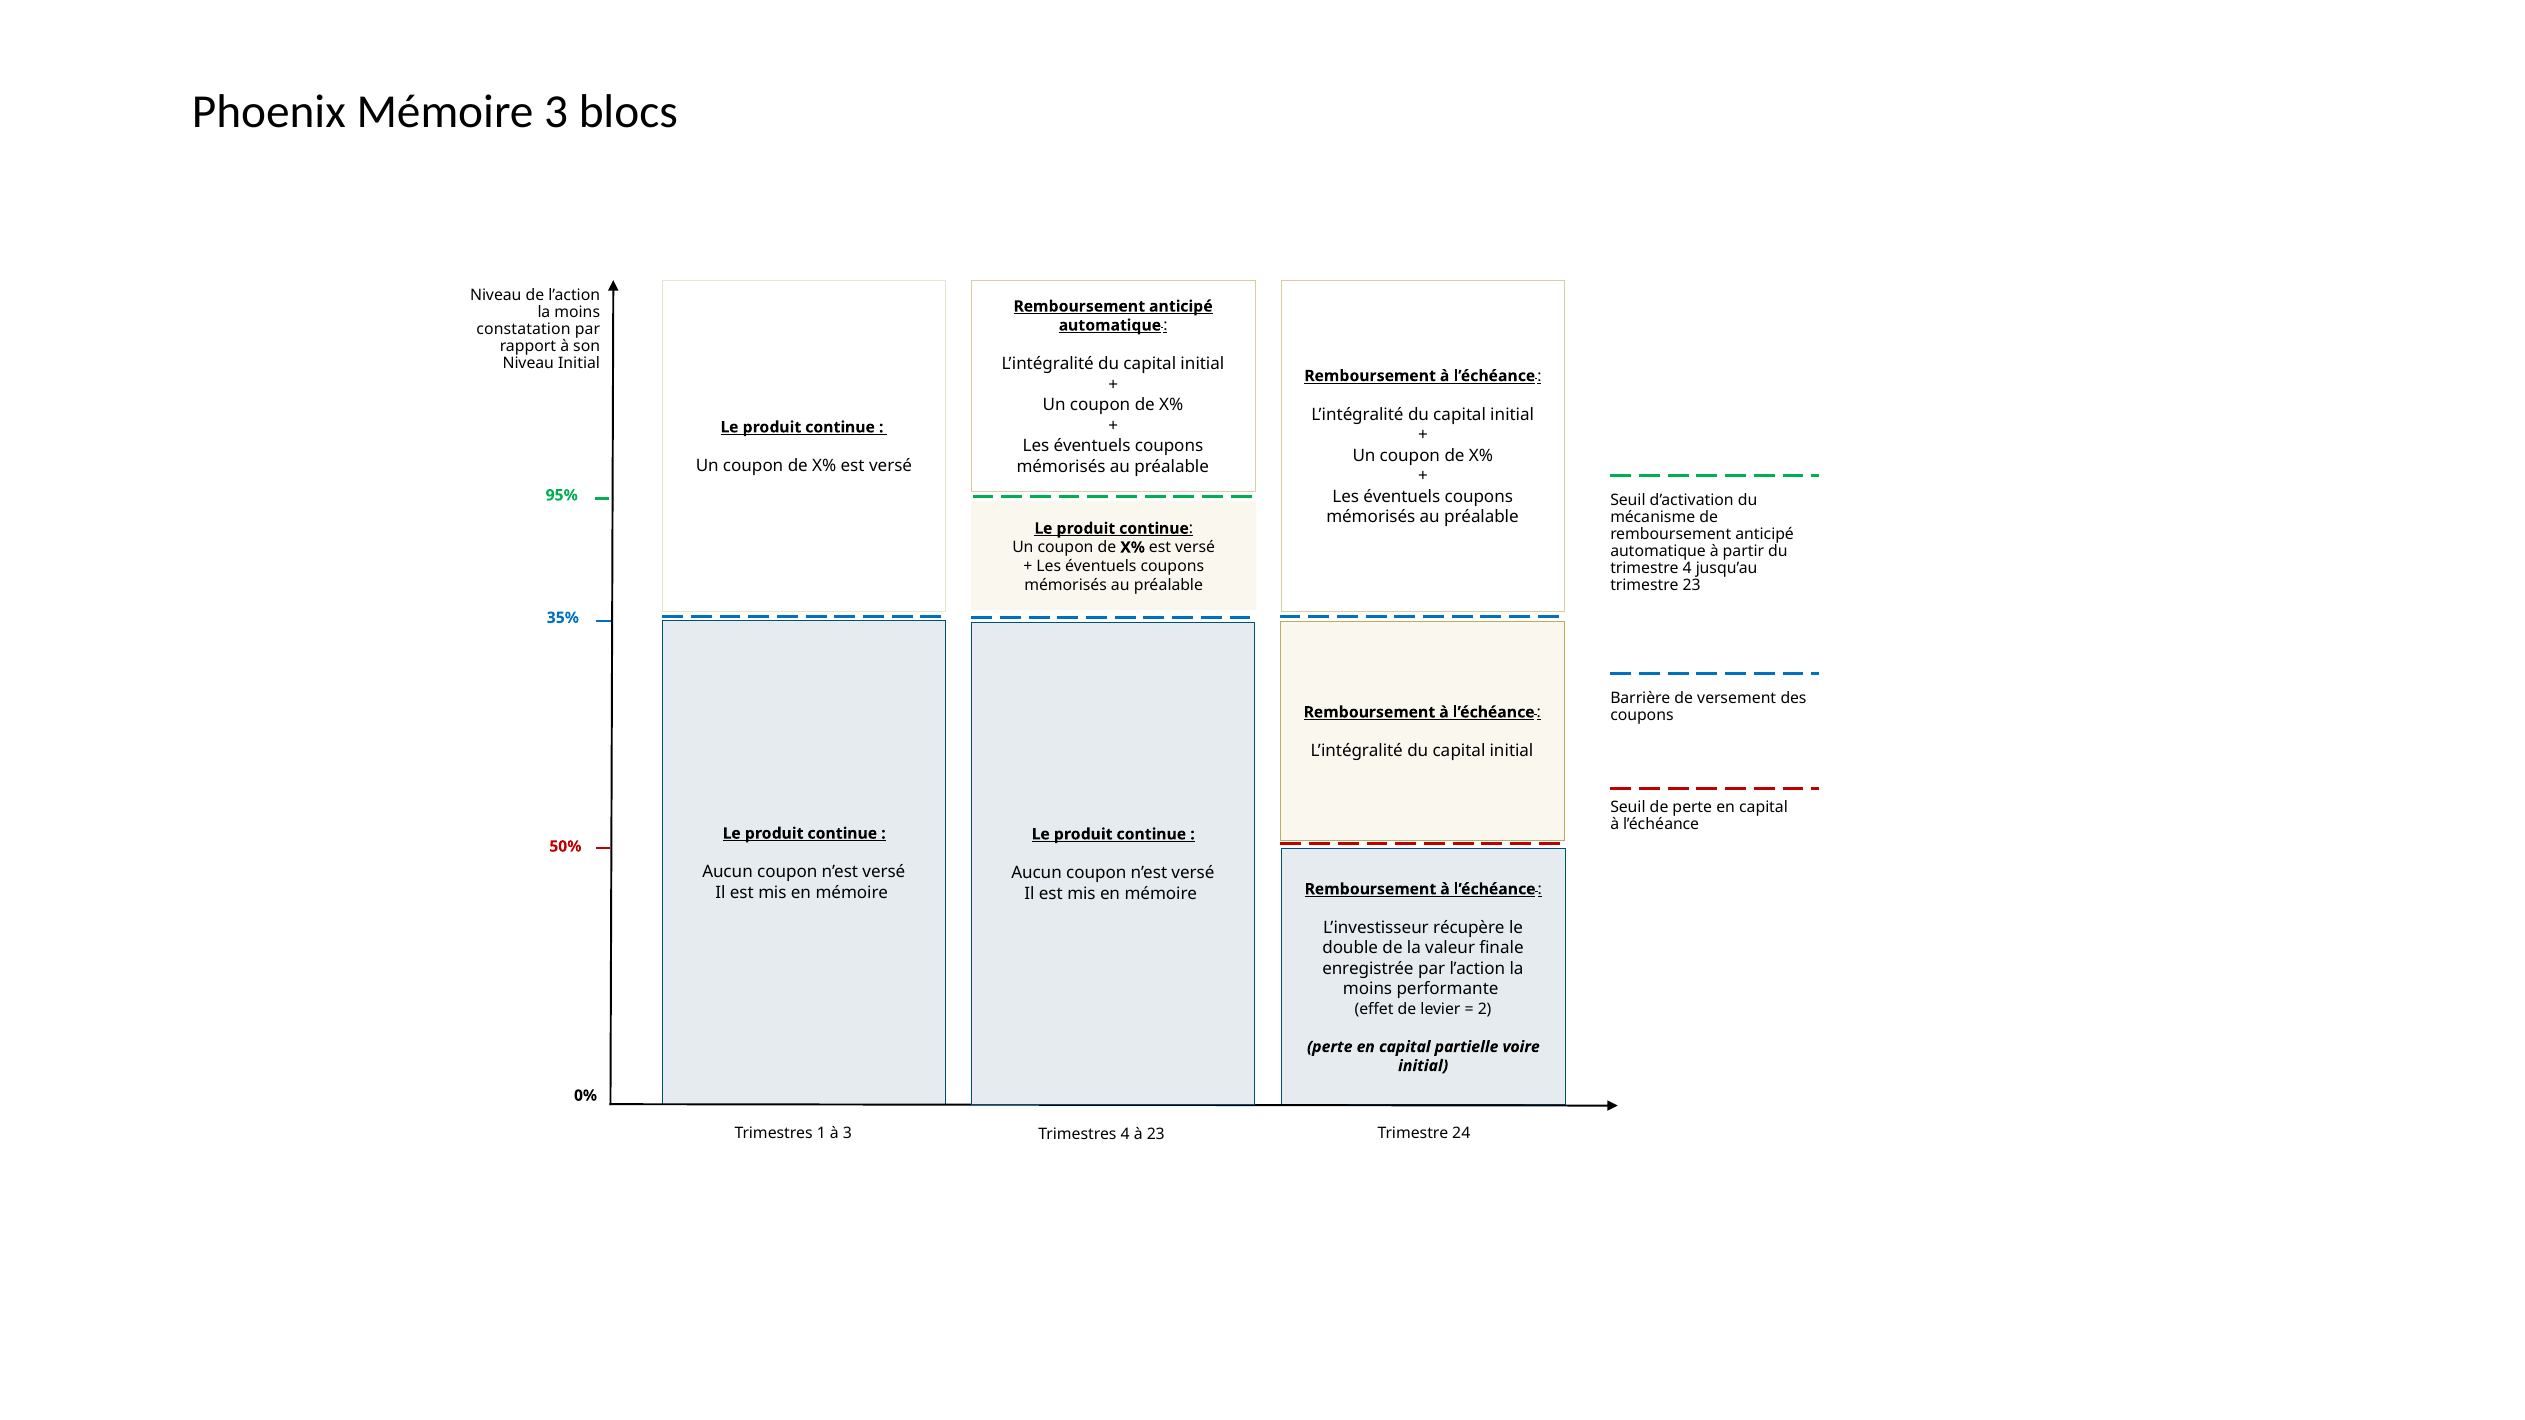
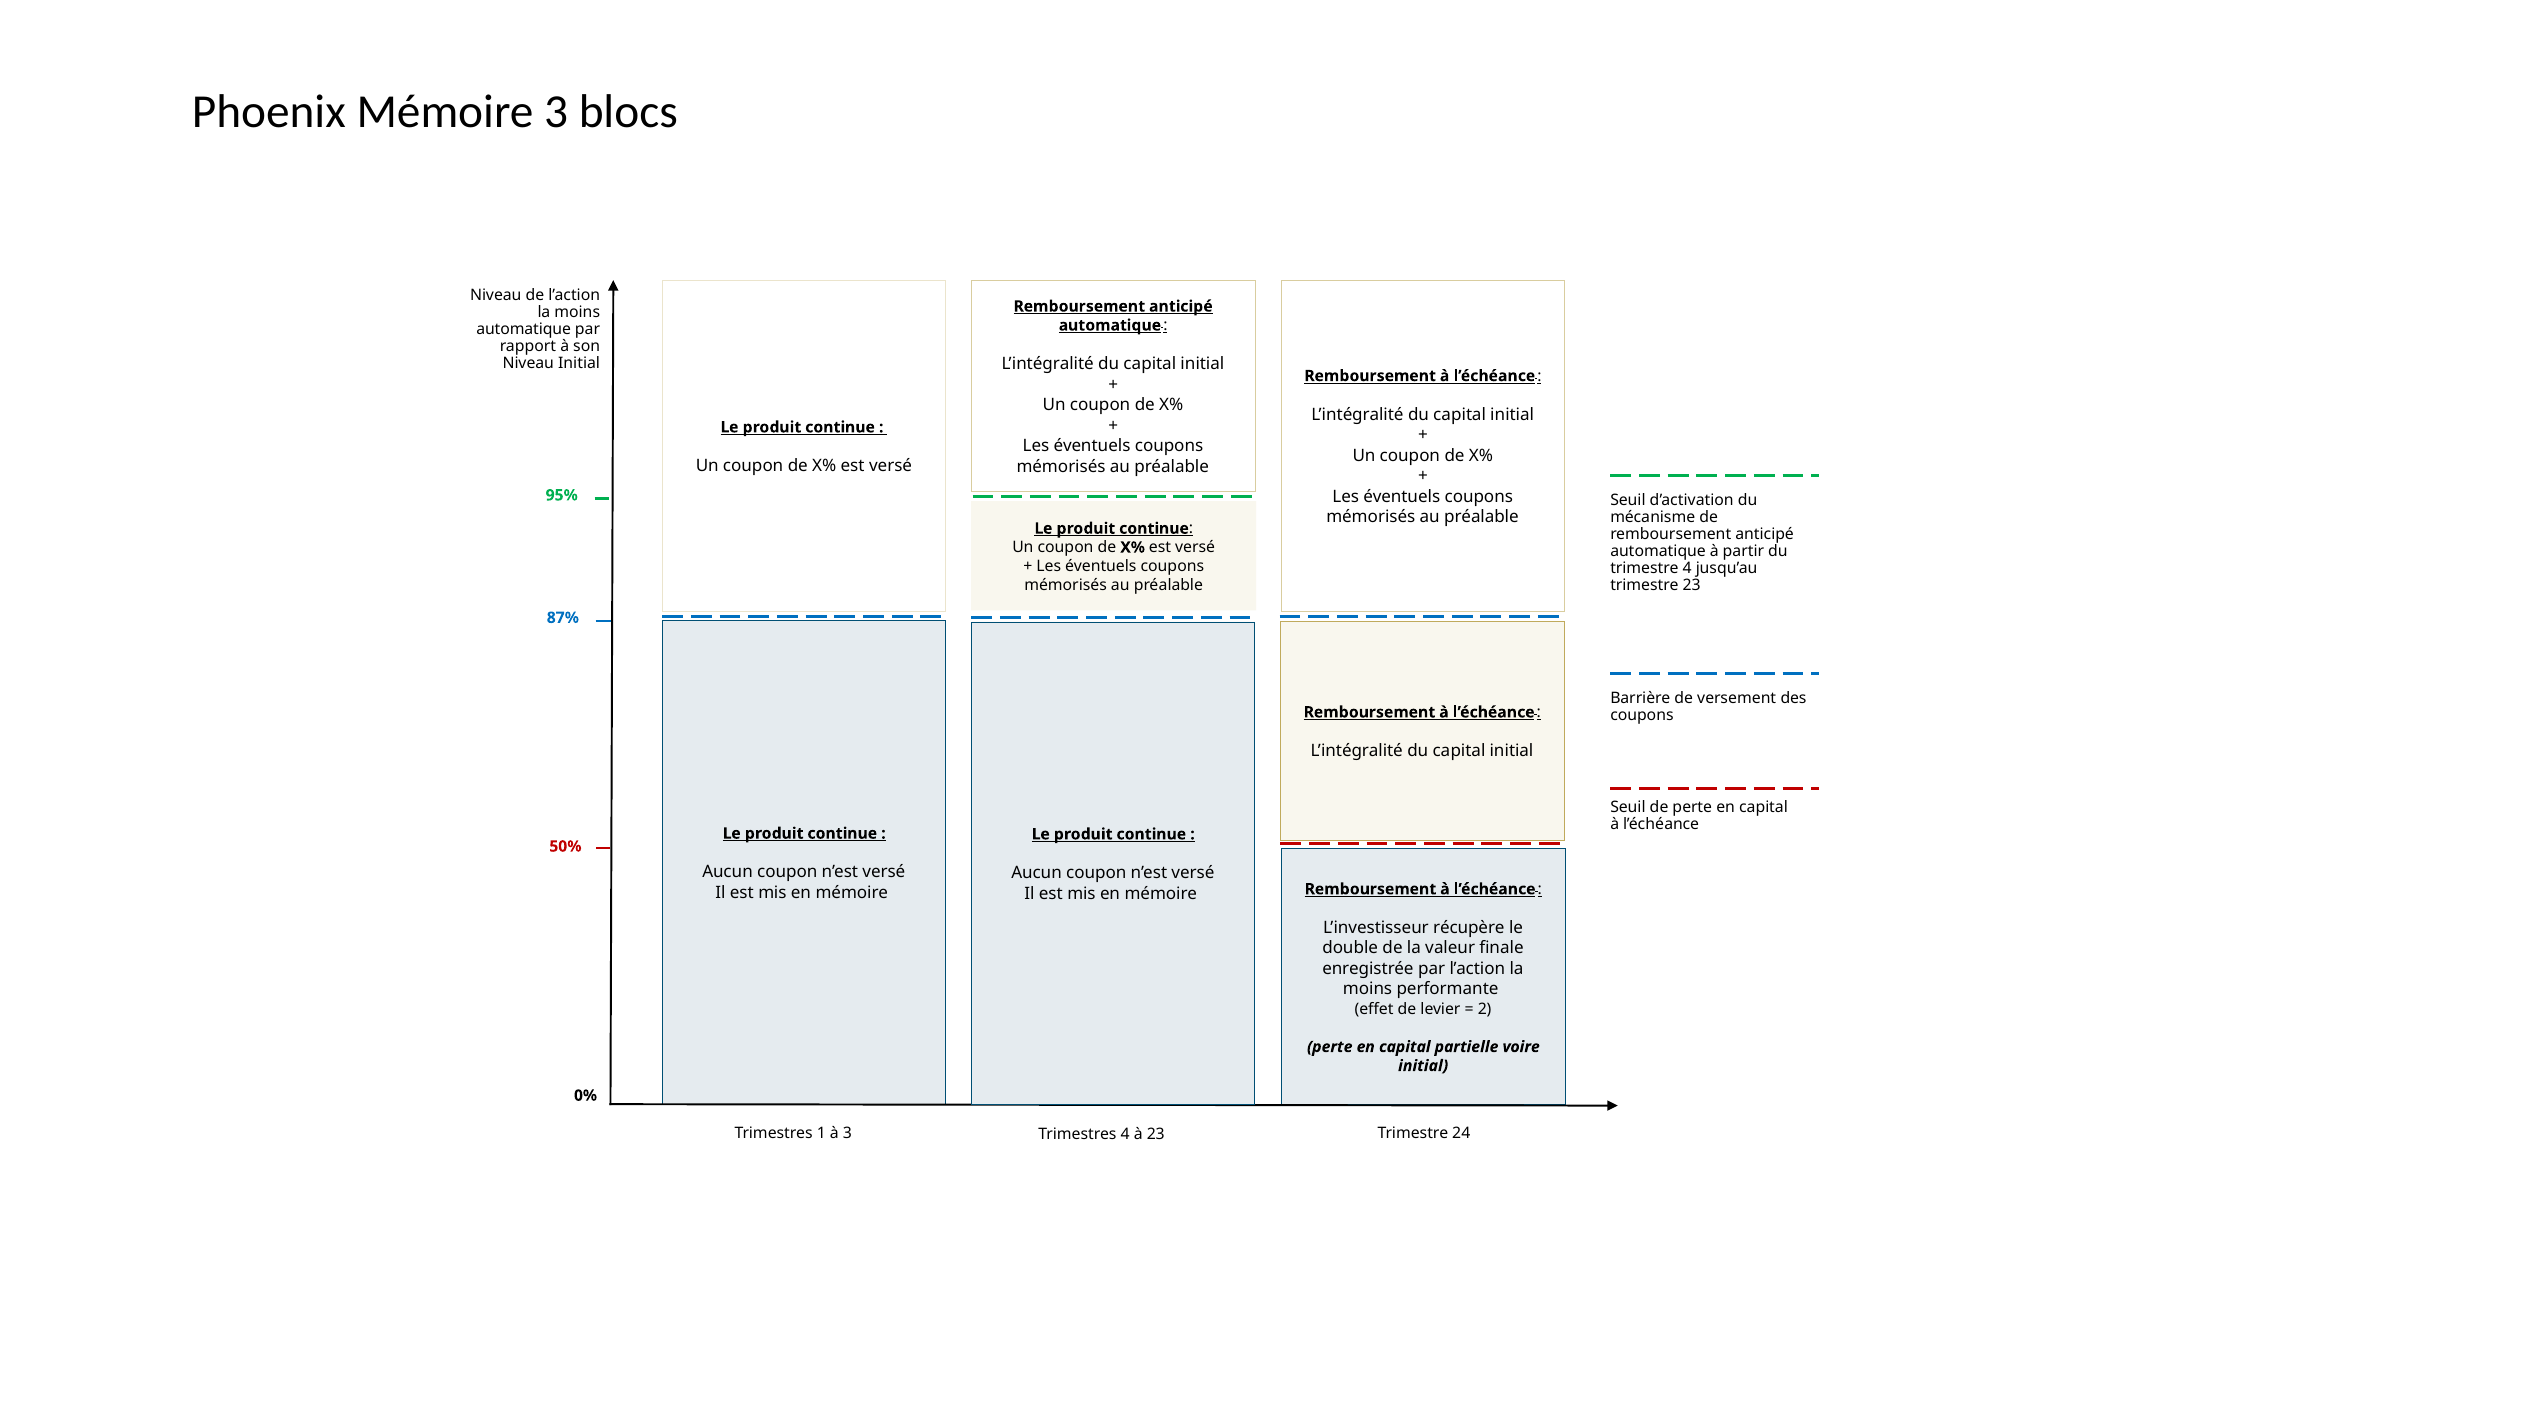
constatation: constatation -> automatique (524, 329)
35%: 35% -> 87% (563, 618)
